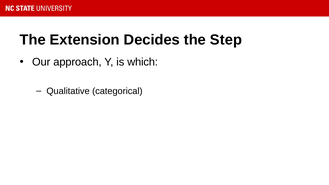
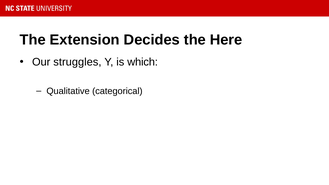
Step: Step -> Here (226, 40)
approach: approach -> struggles (77, 62)
